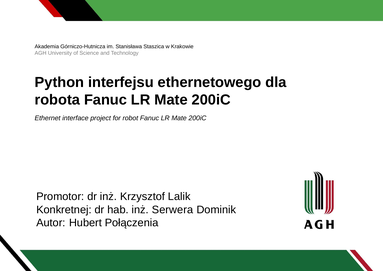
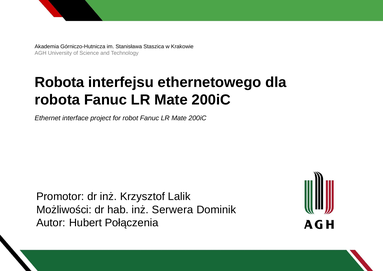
Python: Python -> Robota (59, 82)
Konkretnej: Konkretnej -> Możliwości (64, 210)
